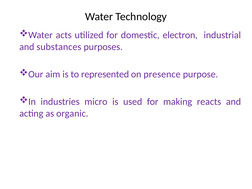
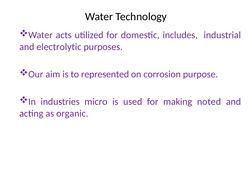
electron: electron -> includes (180, 35)
substances: substances -> electrolytic (59, 47)
presence: presence -> corrosion (162, 74)
reacts: reacts -> noted (209, 102)
